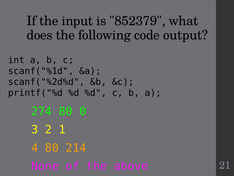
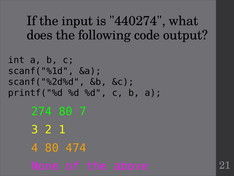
852379: 852379 -> 440274 (137, 21)
0: 0 -> 7 (83, 111)
214: 214 -> 474 (76, 147)
